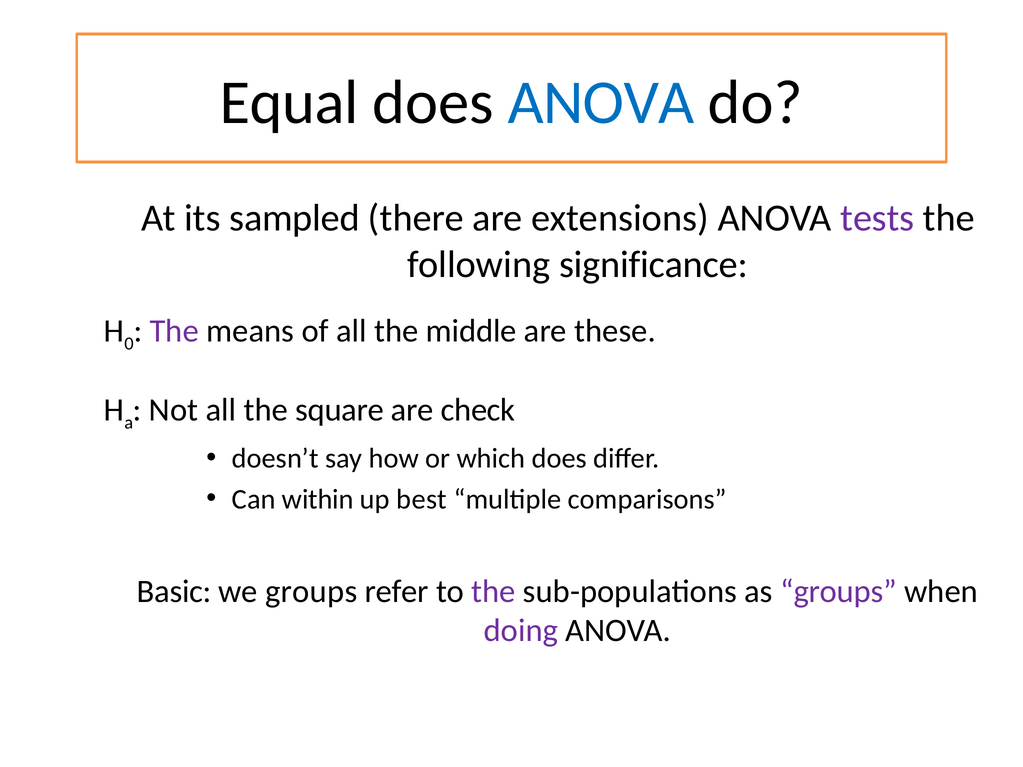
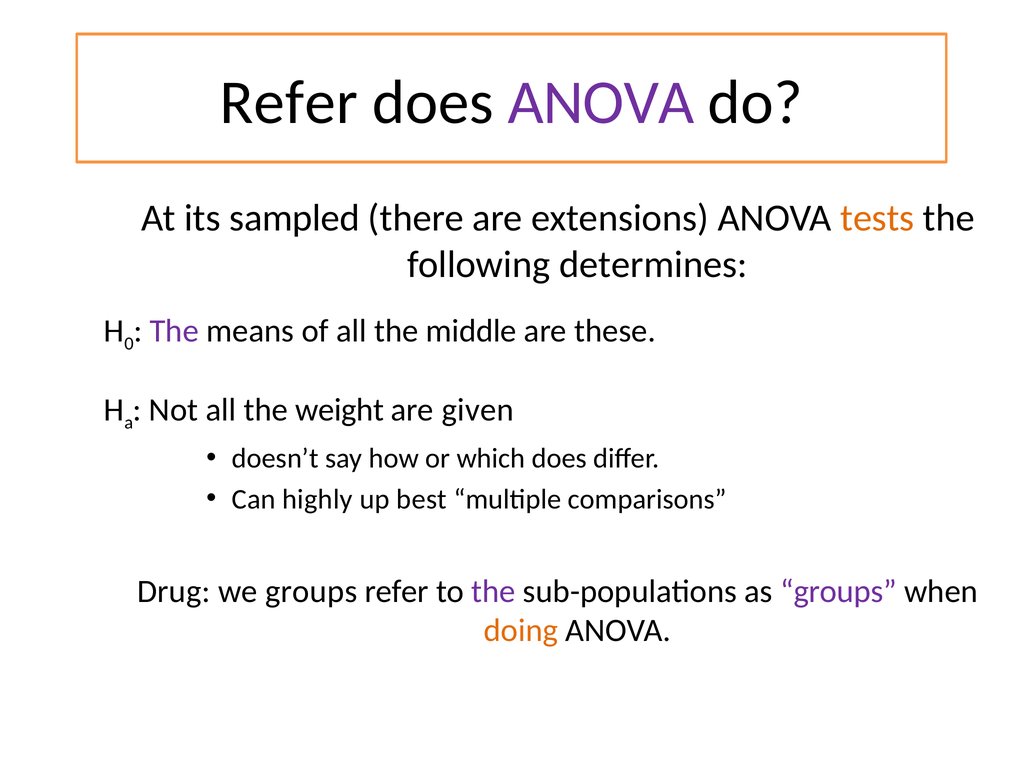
Equal: Equal -> Refer (289, 102)
ANOVA colour: blue -> purple (601, 102)
tests colour: purple -> orange (877, 218)
significance: significance -> determines (653, 264)
square: square -> weight (340, 410)
check: check -> given (478, 410)
within: within -> highly (318, 499)
Basic: Basic -> Drug (174, 591)
doing colour: purple -> orange (521, 631)
